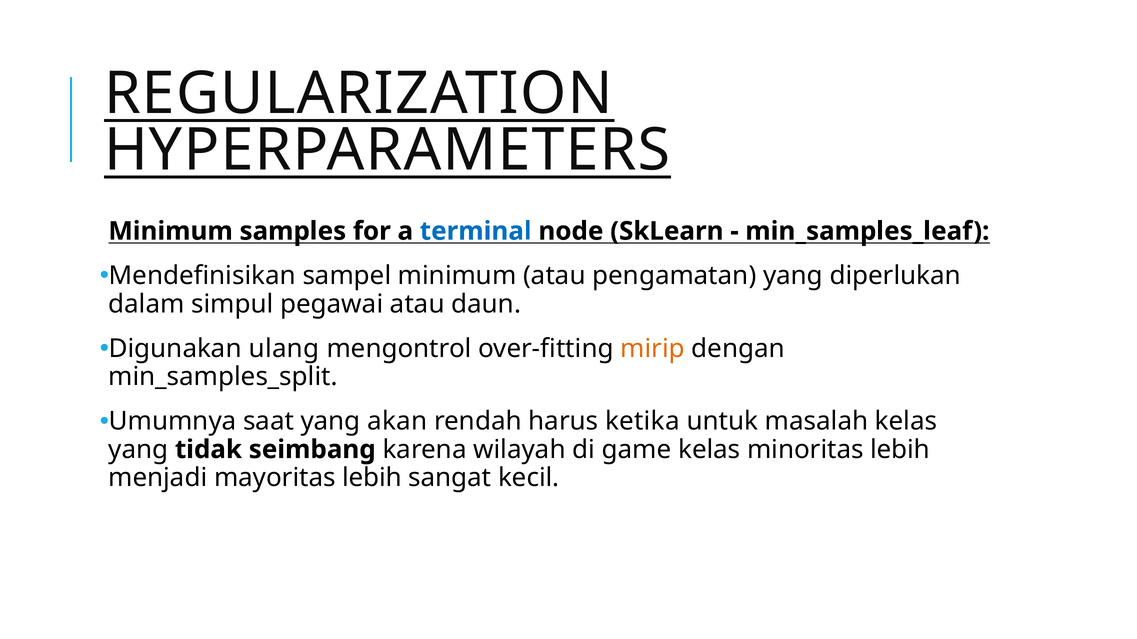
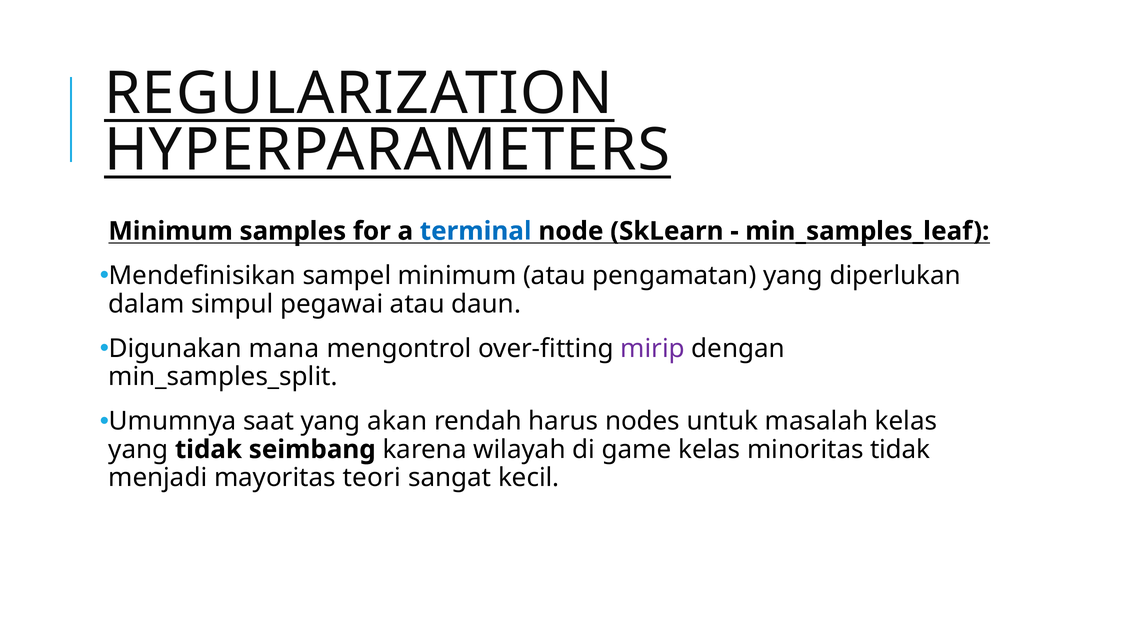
ulang: ulang -> mana (284, 349)
mirip colour: orange -> purple (653, 349)
ketika: ketika -> nodes (643, 422)
minoritas lebih: lebih -> tidak (900, 450)
mayoritas lebih: lebih -> teori (372, 478)
